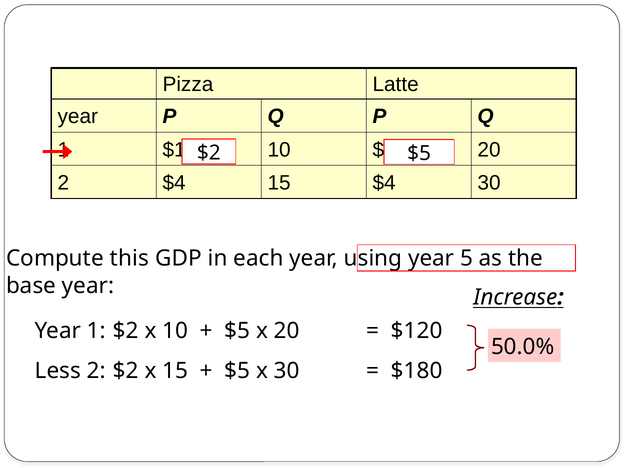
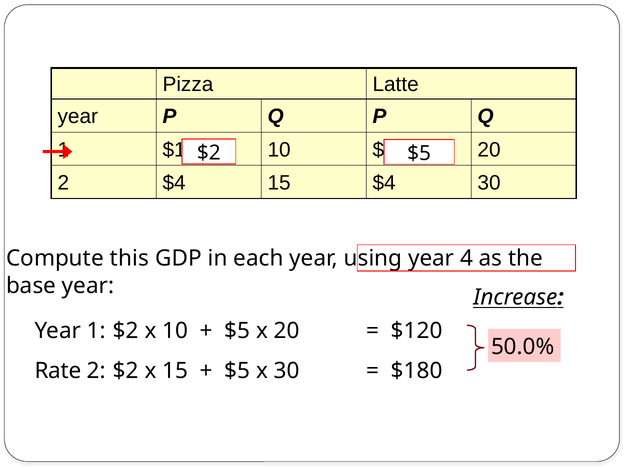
5: 5 -> 4 (467, 259)
Less: Less -> Rate (58, 371)
